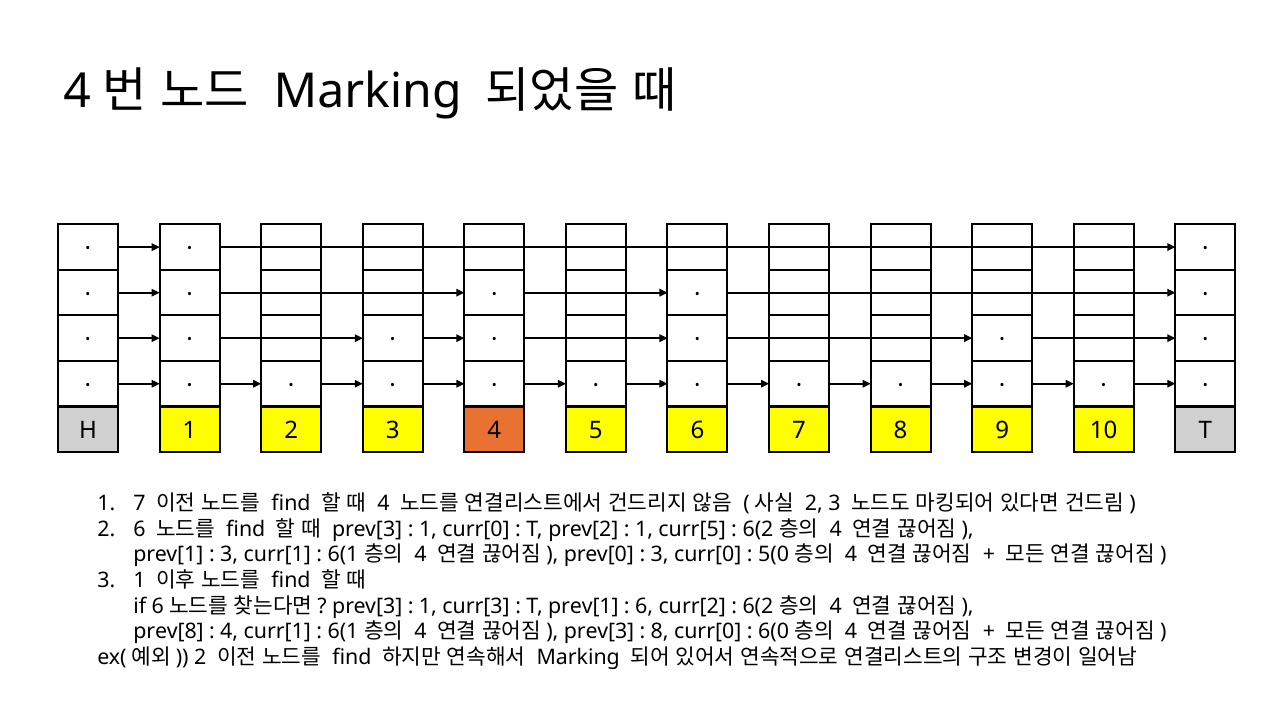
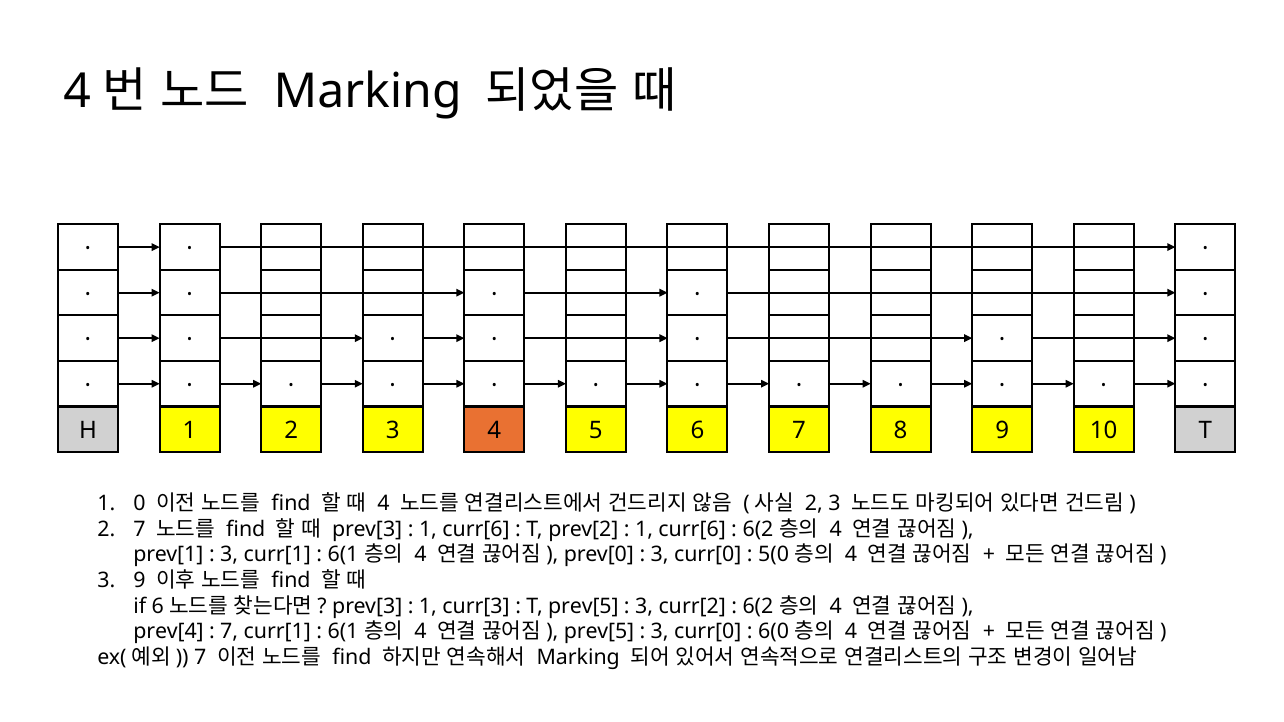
1 7: 7 -> 0 (140, 504)
2 6: 6 -> 7 (140, 529)
curr[0: curr[0 -> curr[6 (476, 529)
curr[5: curr[5 -> curr[6 (692, 529)
3 1: 1 -> 9 (140, 581)
T prev[1: prev[1 -> prev[5 (583, 606)
6: 6 -> 3 (644, 606)
prev[8: prev[8 -> prev[4 (169, 632)
4: 4 -> 7 (229, 632)
prev[3: prev[3 -> prev[5 (599, 632)
8: 8 -> 3 (660, 632)
2: 2 -> 7 (200, 658)
